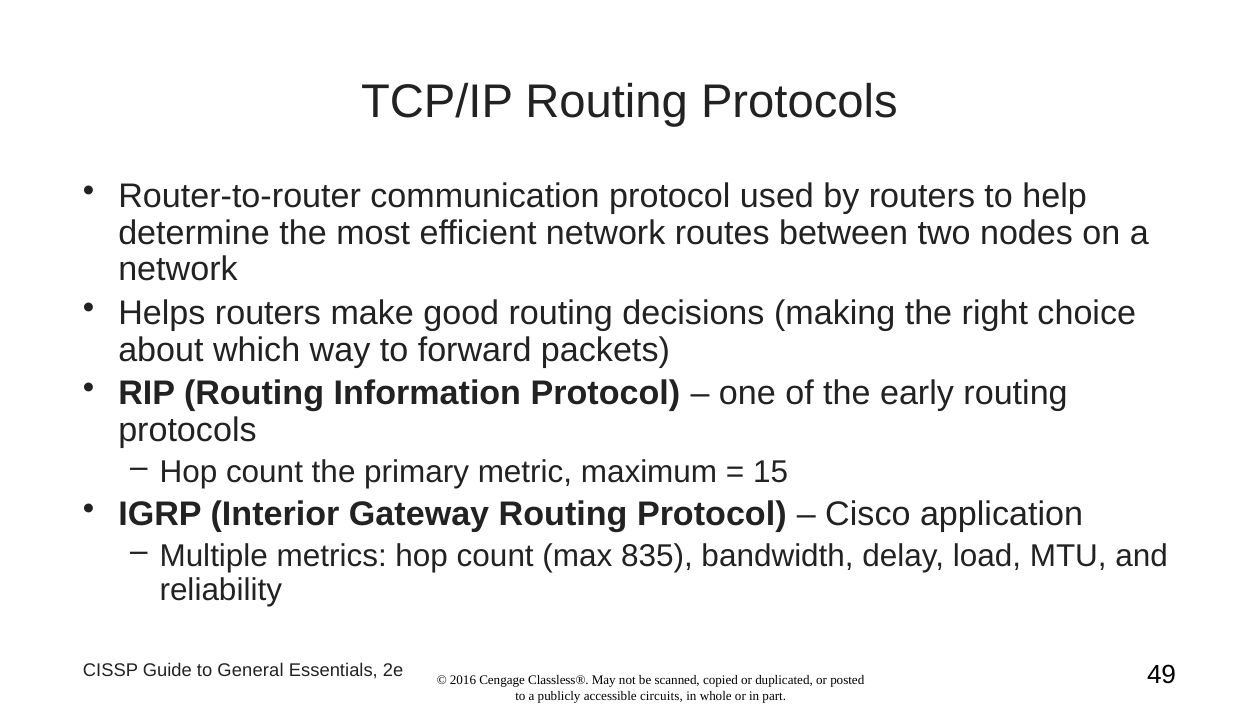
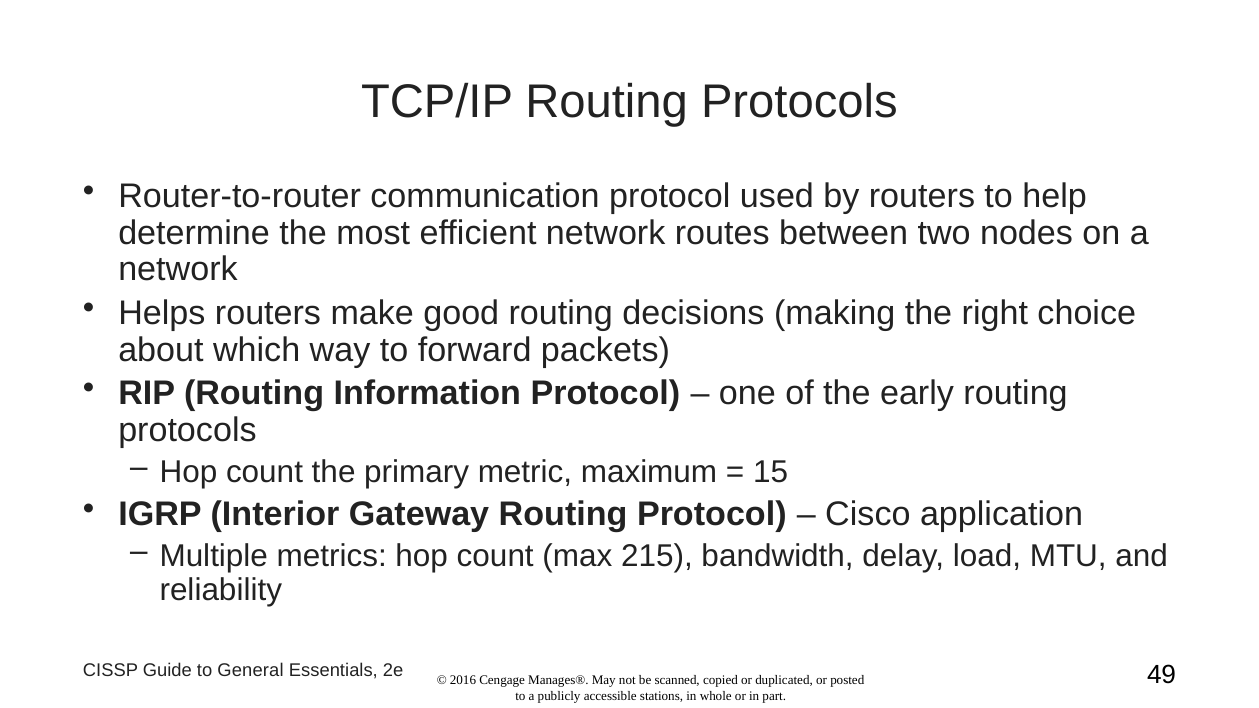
835: 835 -> 215 (657, 556)
Classless®: Classless® -> Manages® (558, 680)
circuits: circuits -> stations (662, 696)
